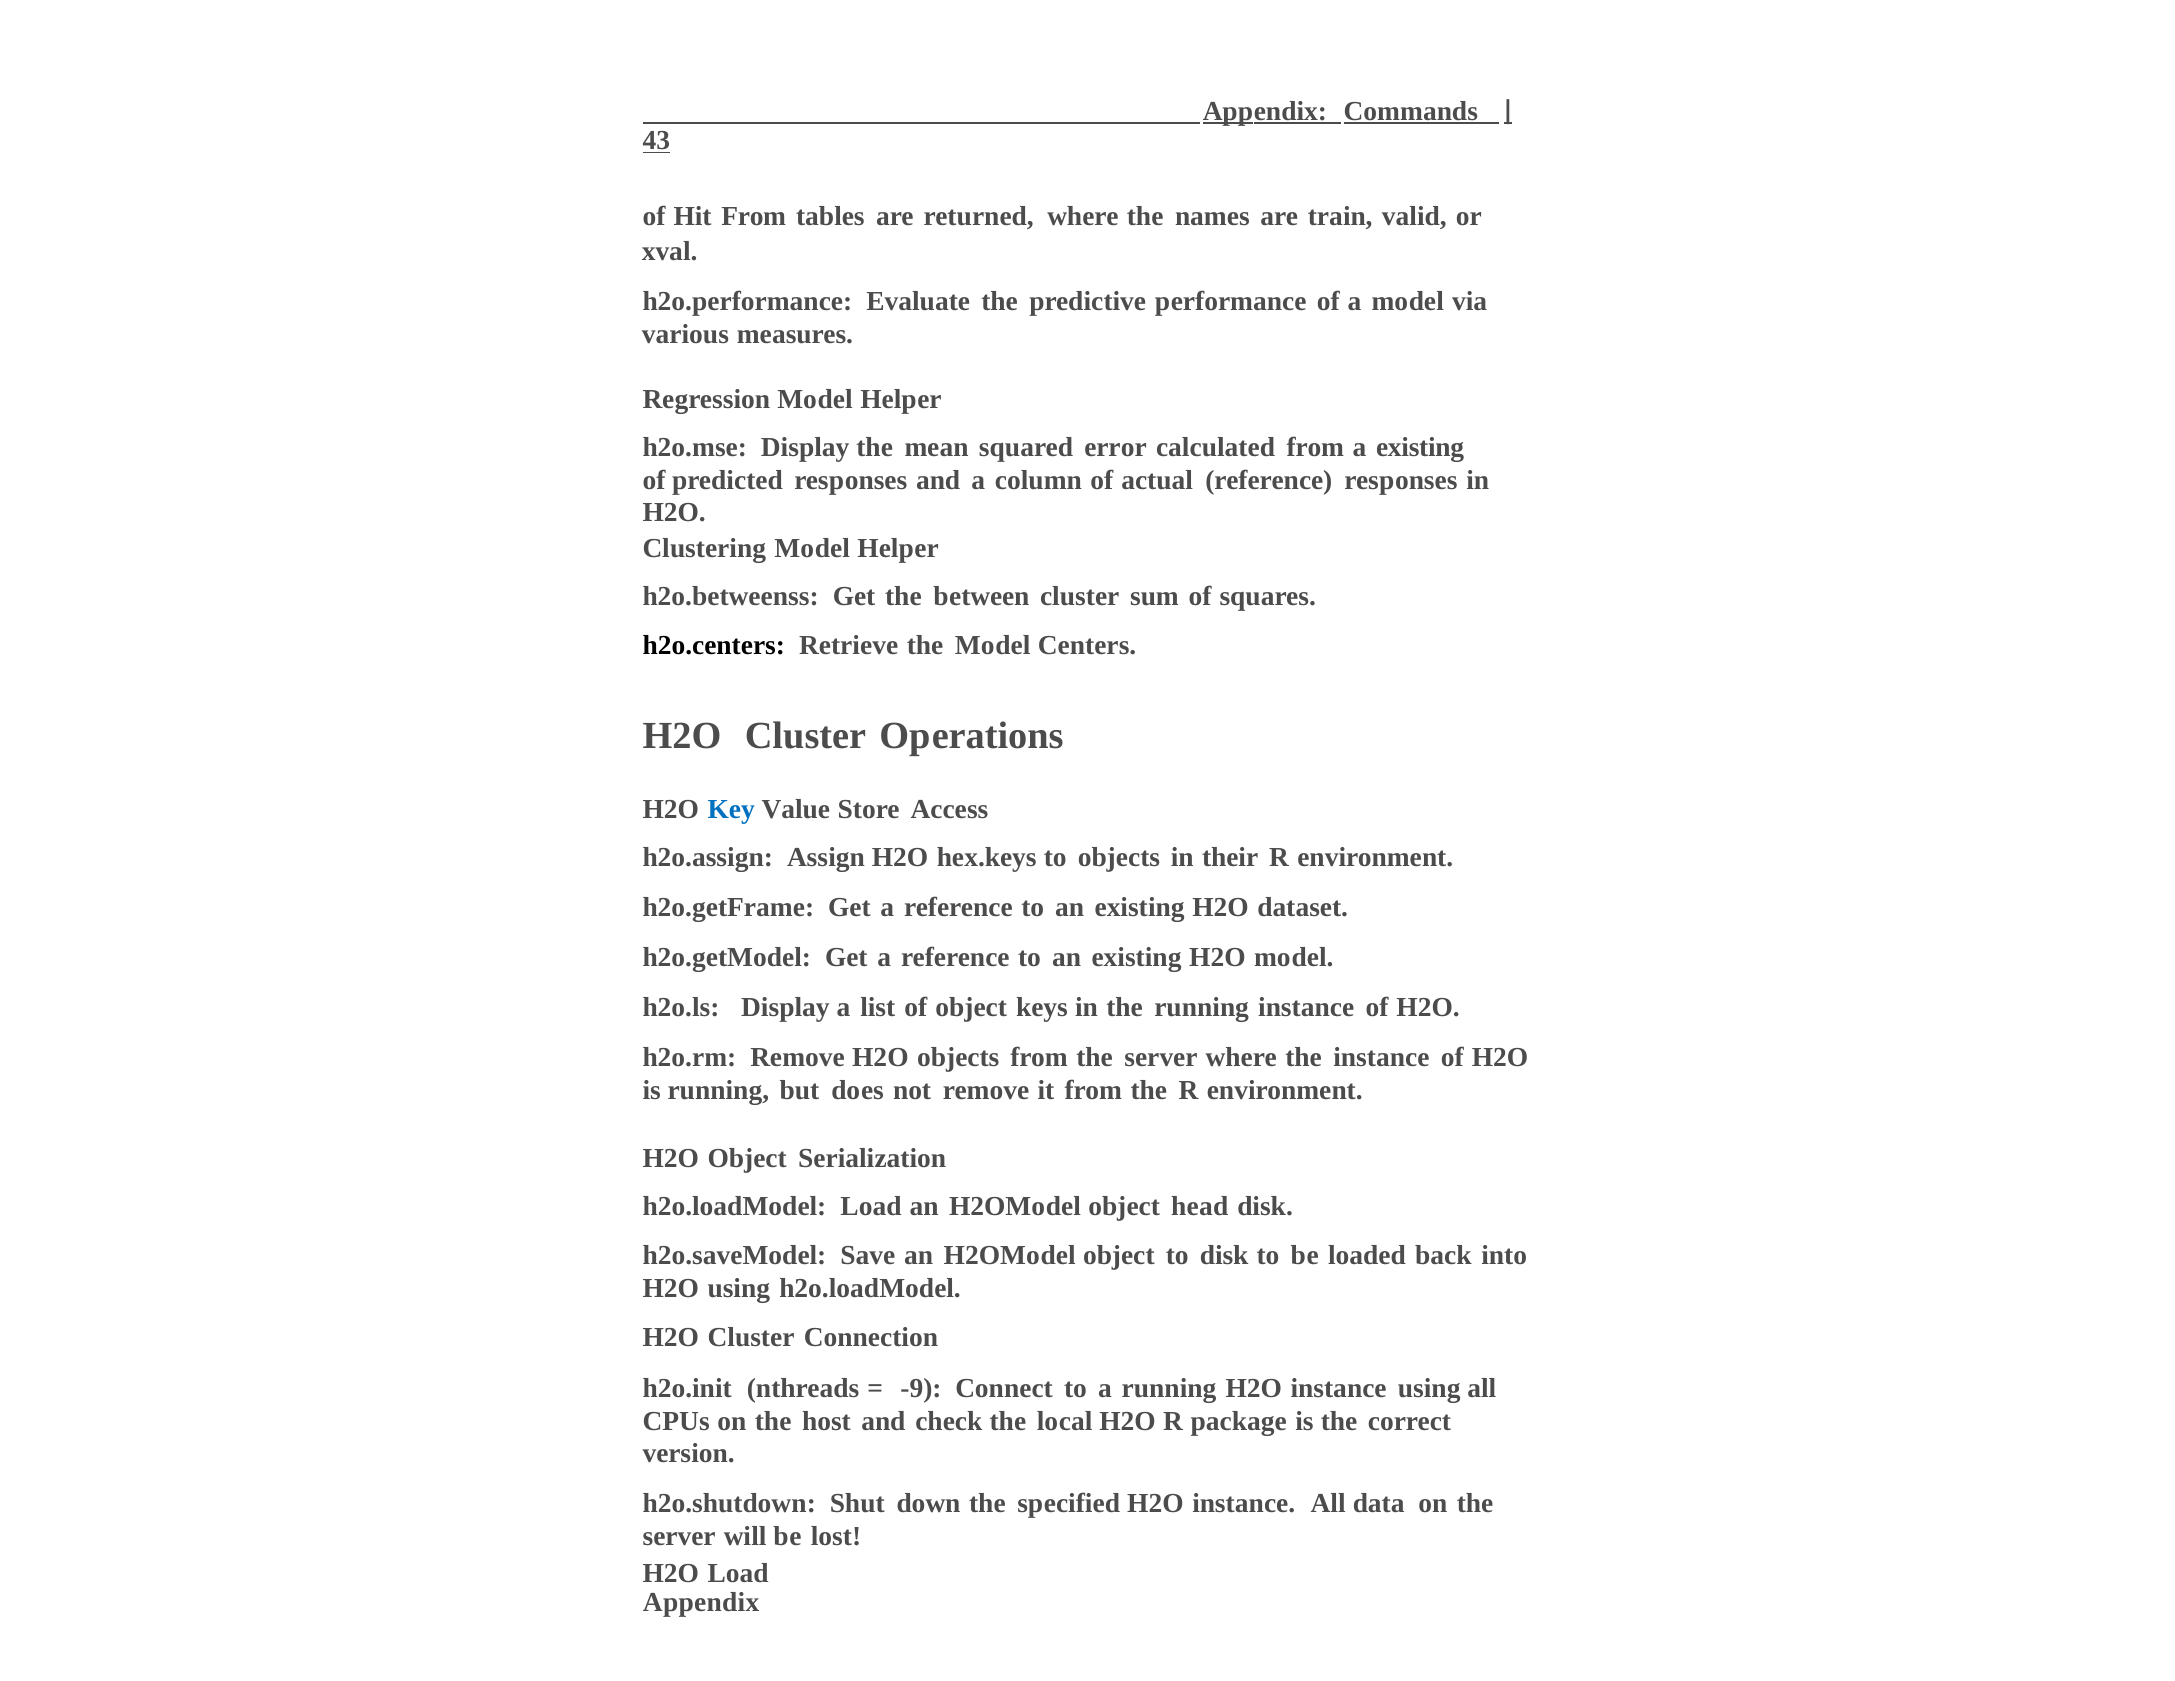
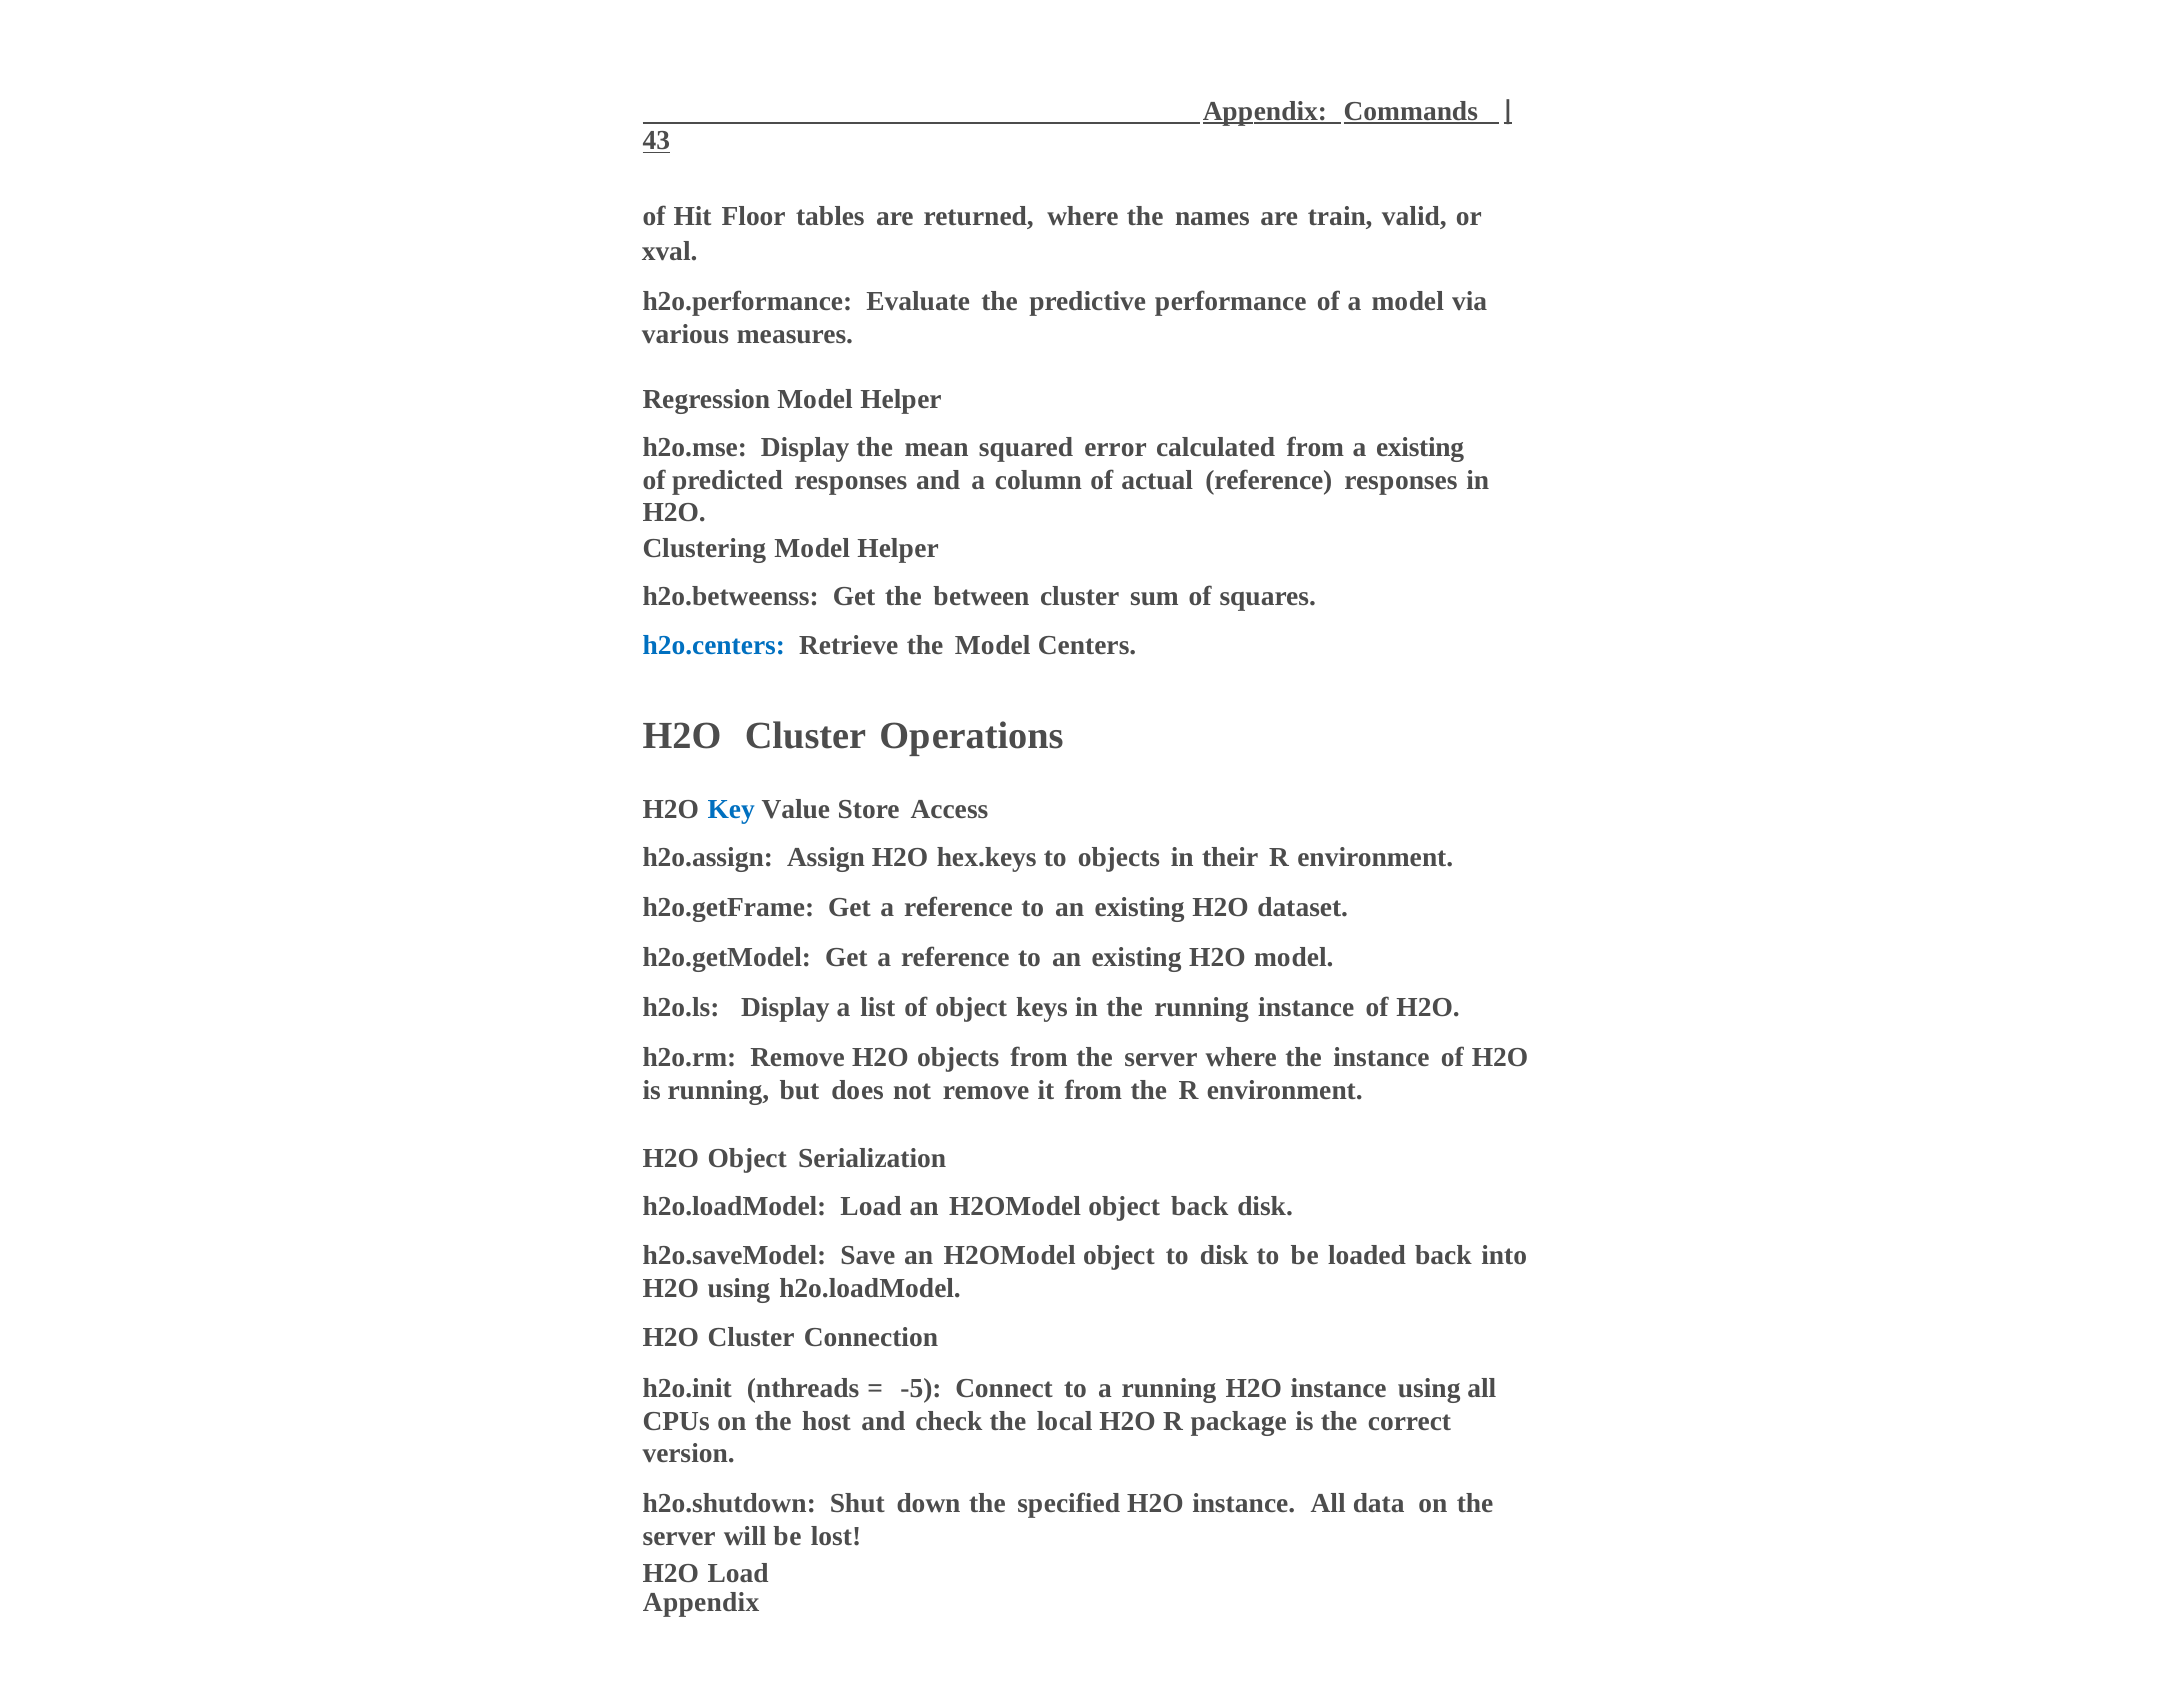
Hit From: From -> Floor (754, 216)
h2o.centers colour: black -> blue (714, 645)
object head: head -> back (1200, 1206)
-9: -9 -> -5 (921, 1388)
